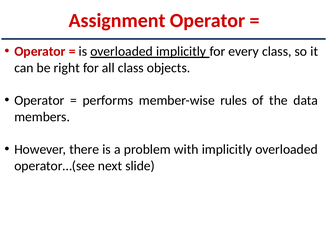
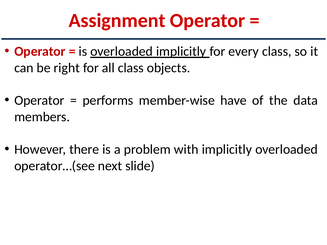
rules: rules -> have (234, 101)
